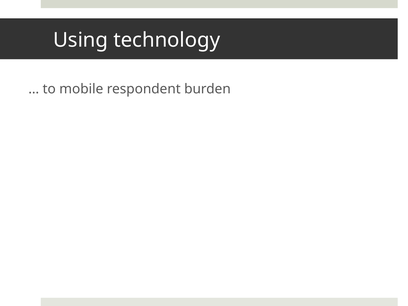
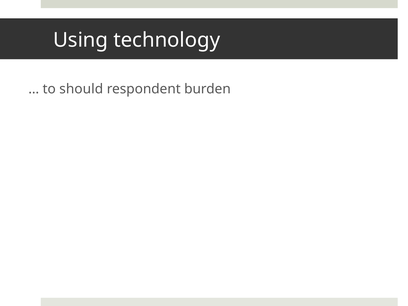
mobile: mobile -> should (81, 89)
